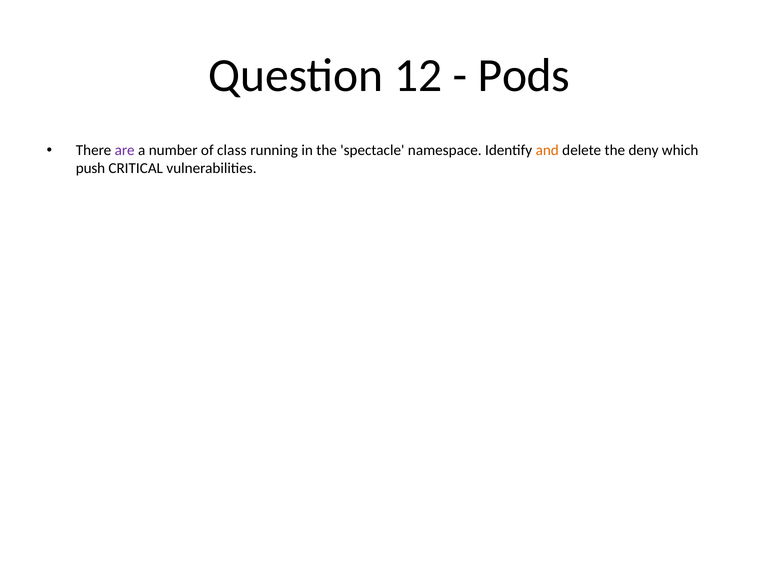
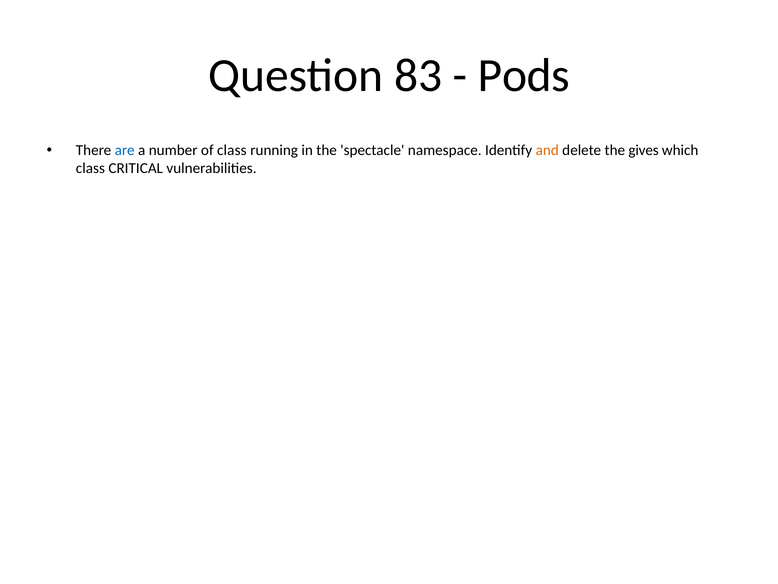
12: 12 -> 83 (418, 75)
are colour: purple -> blue (125, 150)
deny: deny -> gives (644, 150)
push: push -> class (90, 168)
